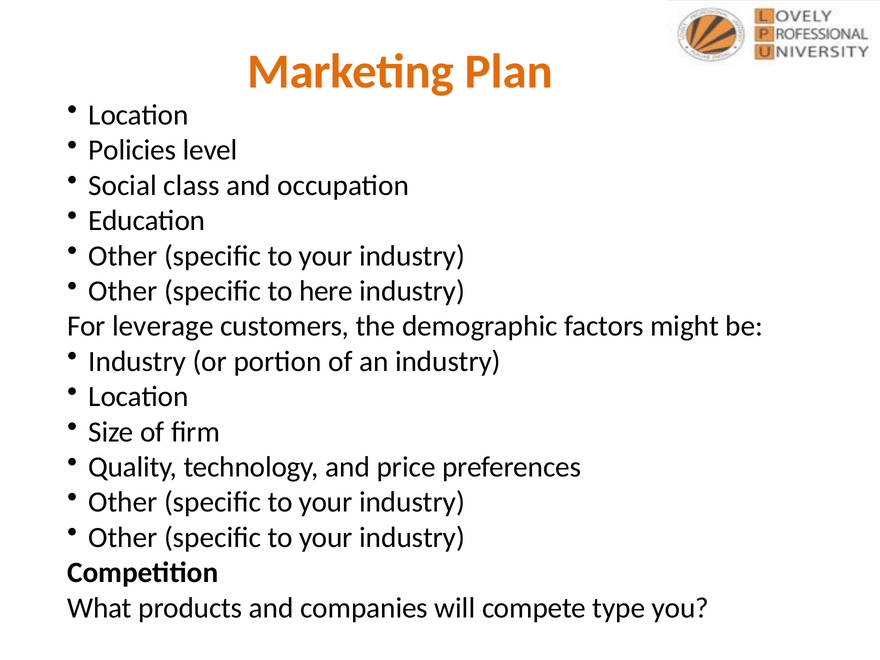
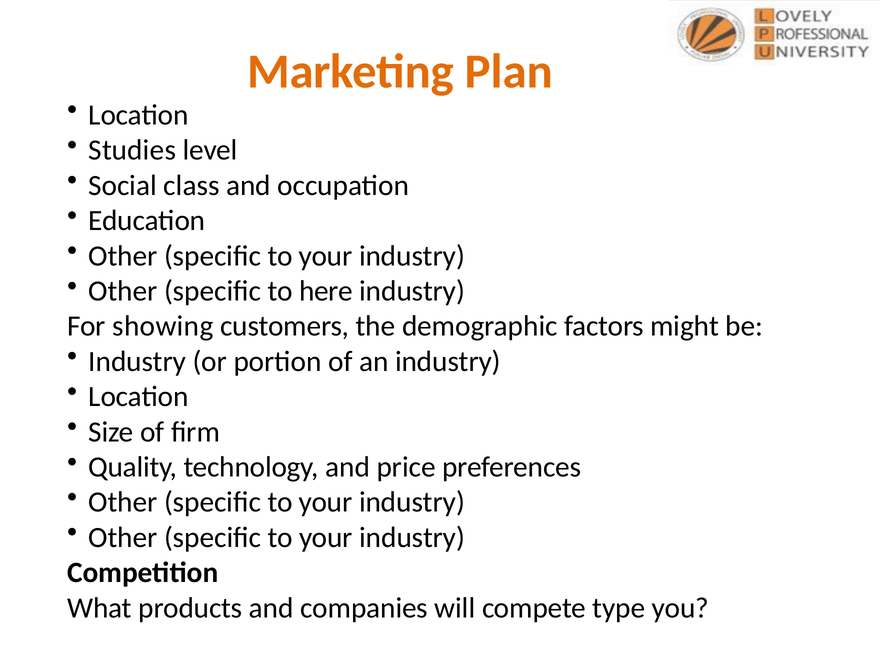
Policies: Policies -> Studies (132, 150)
leverage: leverage -> showing (163, 326)
